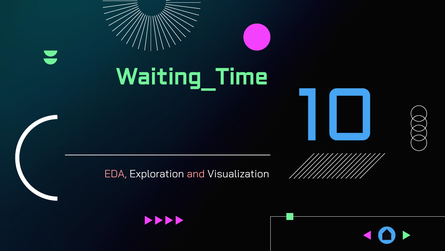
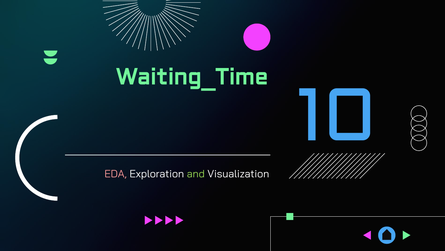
and colour: pink -> light green (196, 174)
